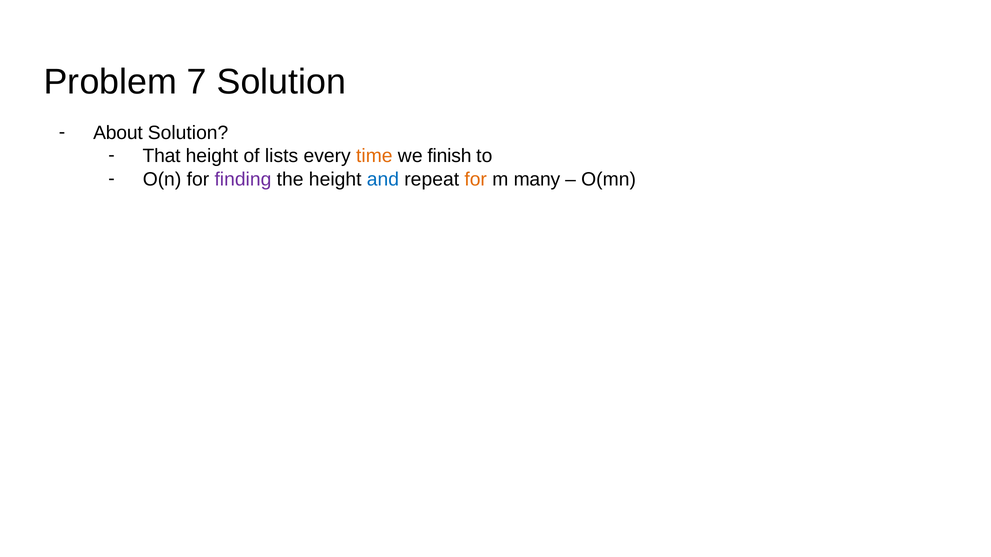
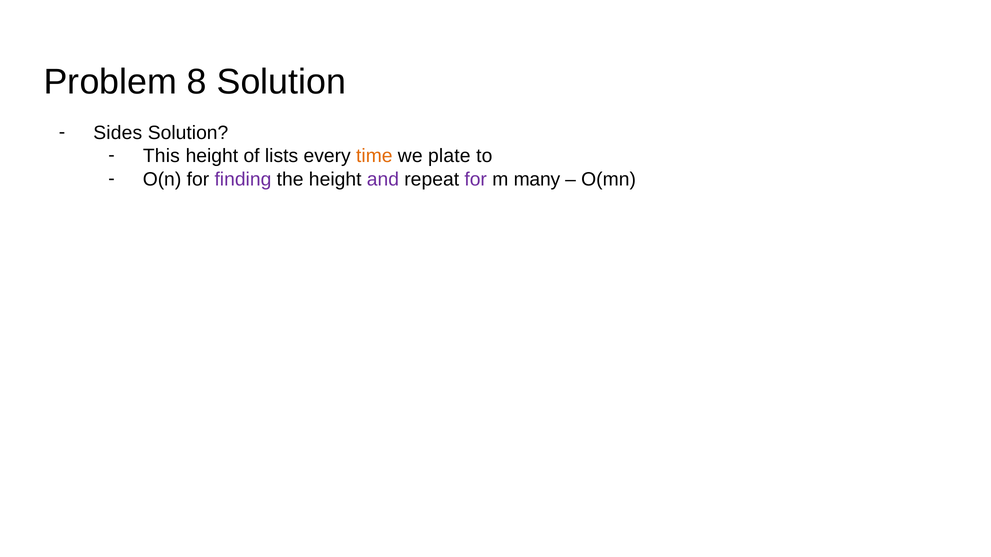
7: 7 -> 8 (197, 82)
About: About -> Sides (118, 133)
That: That -> This (161, 156)
finish: finish -> plate (449, 156)
and colour: blue -> purple (383, 179)
for colour: orange -> purple (476, 179)
